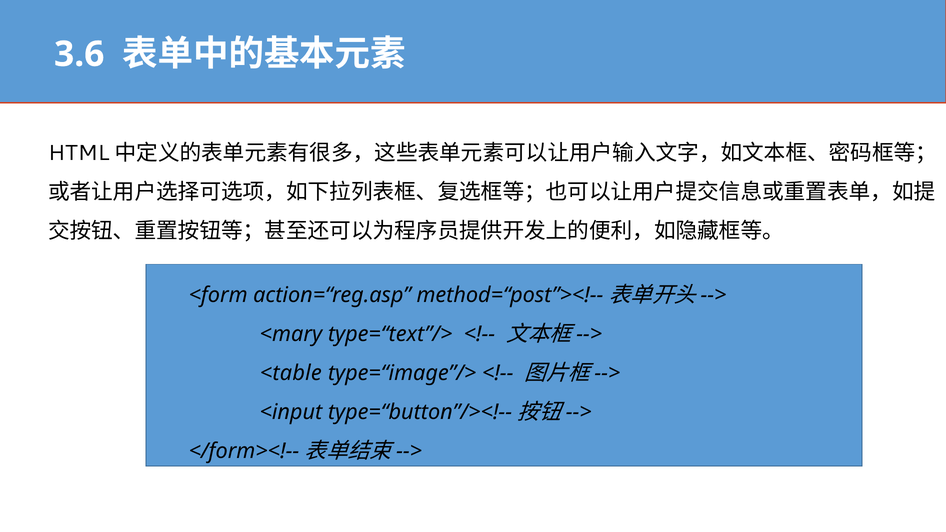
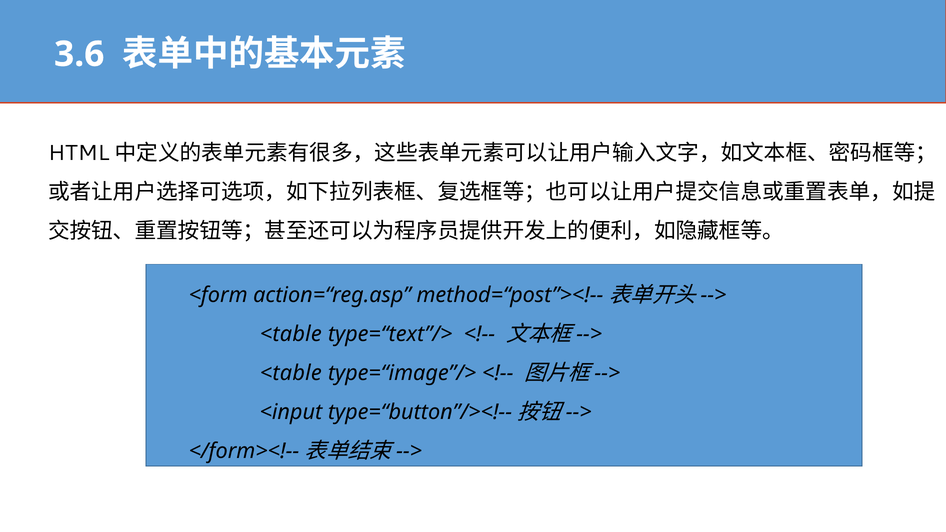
<mary: <mary -> <table (291, 334)
